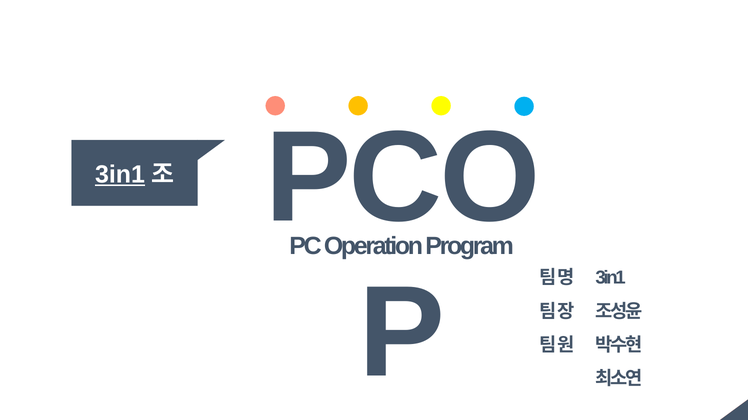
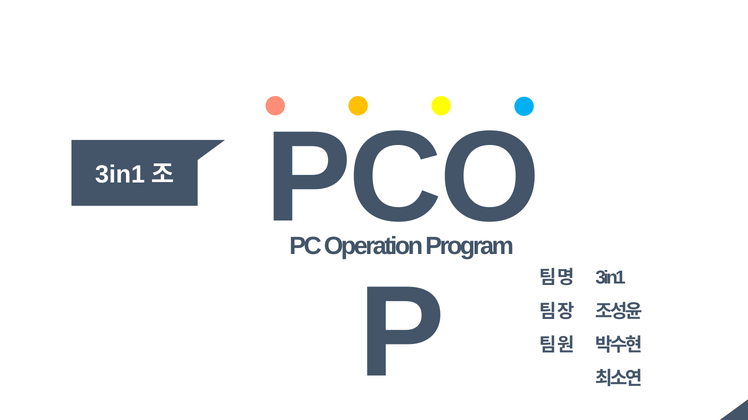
3in1 underline: present -> none (120, 175)
